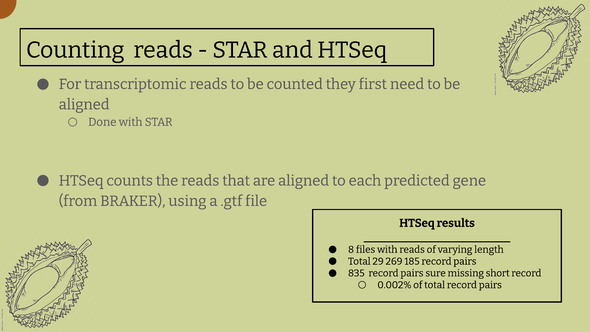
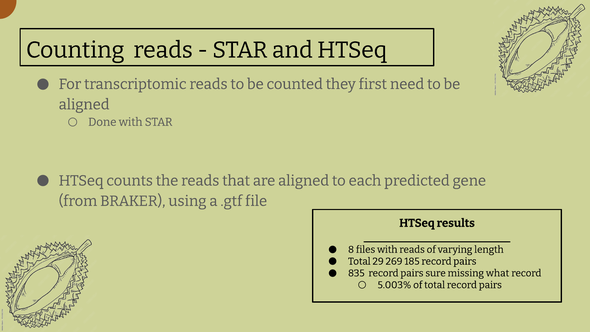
short: short -> what (498, 273)
0.002%: 0.002% -> 5.003% (394, 285)
